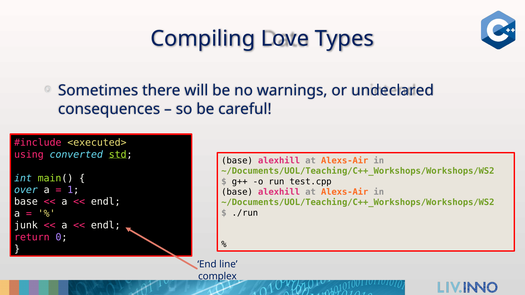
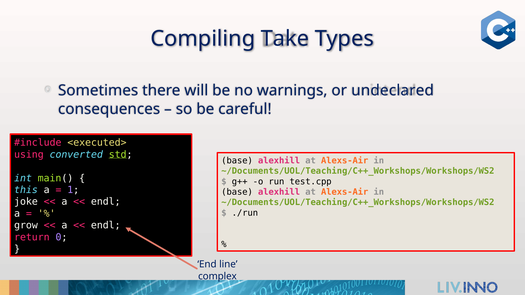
Love: Love -> Take (285, 39)
over: over -> this (26, 190)
base: base -> joke (26, 202)
junk: junk -> grow (26, 226)
